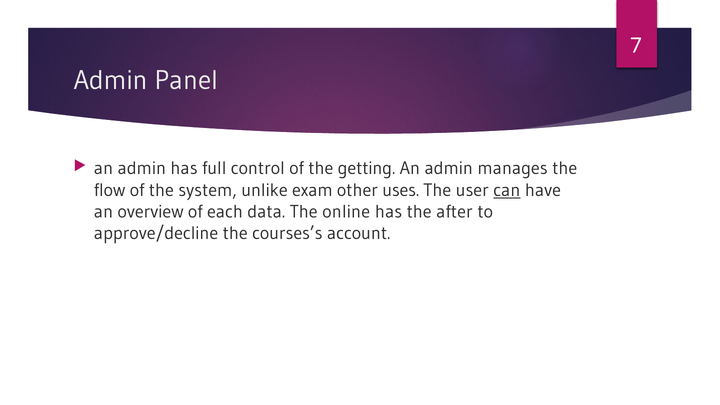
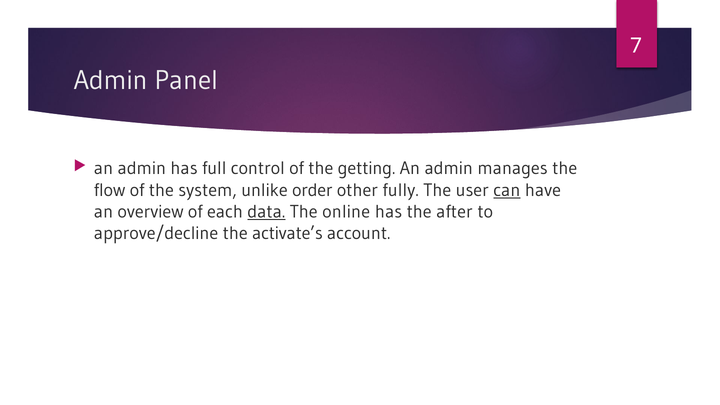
exam: exam -> order (312, 190)
uses: uses -> fully (401, 190)
data underline: none -> present (266, 212)
courses’s: courses’s -> activate’s (287, 233)
